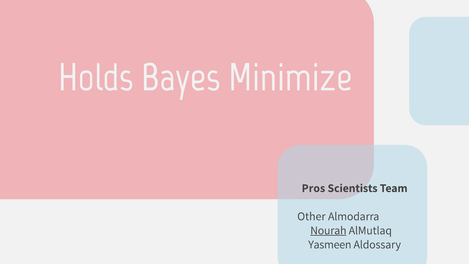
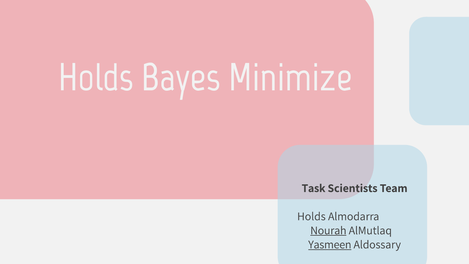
Pros: Pros -> Task (314, 188)
Other: Other -> Holds (311, 216)
Yasmeen underline: none -> present (330, 244)
